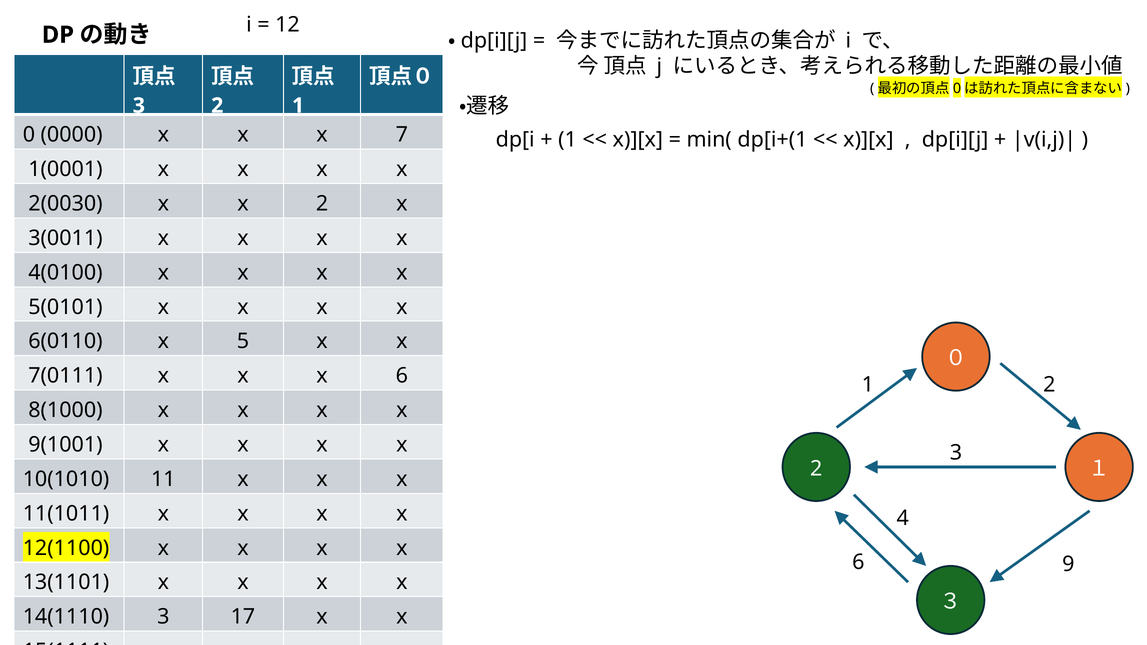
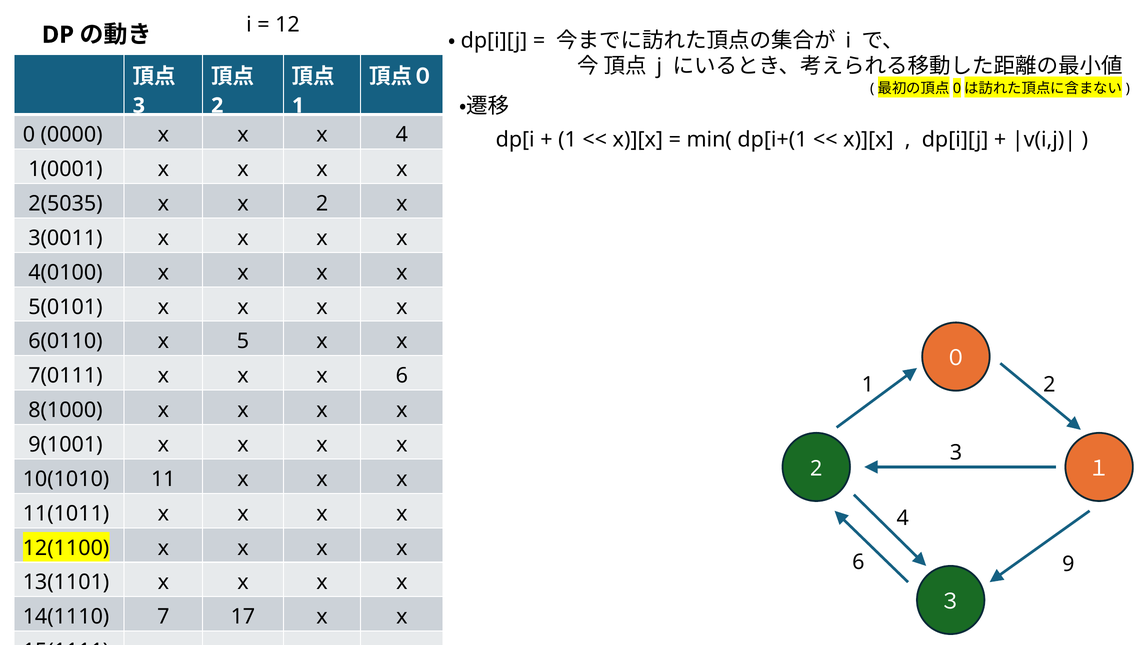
x 7: 7 -> 4 (402, 135)
2(0030: 2(0030 -> 2(5035 (66, 204)
14(1110 3: 3 -> 7 (163, 617)
